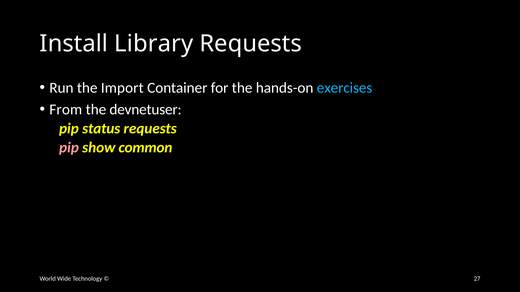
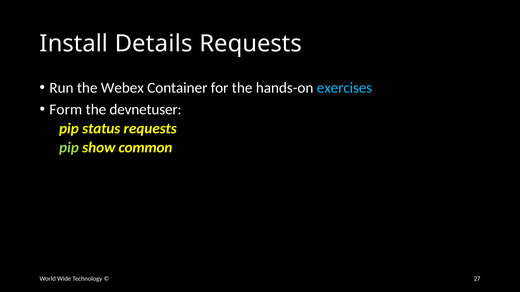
Library: Library -> Details (154, 44)
Import: Import -> Webex (122, 88)
From: From -> Form (66, 110)
pip colour: pink -> light green (69, 148)
